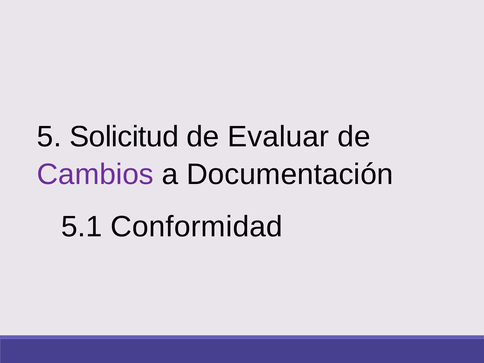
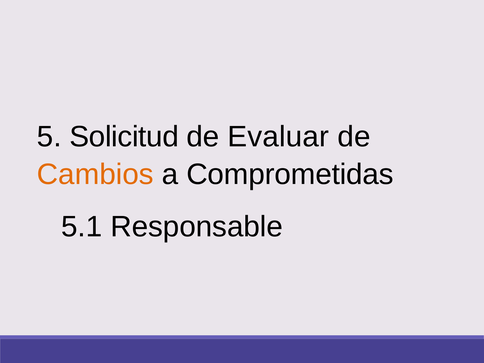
Cambios colour: purple -> orange (95, 174)
Documentación: Documentación -> Comprometidas (290, 174)
Conformidad: Conformidad -> Responsable (197, 227)
